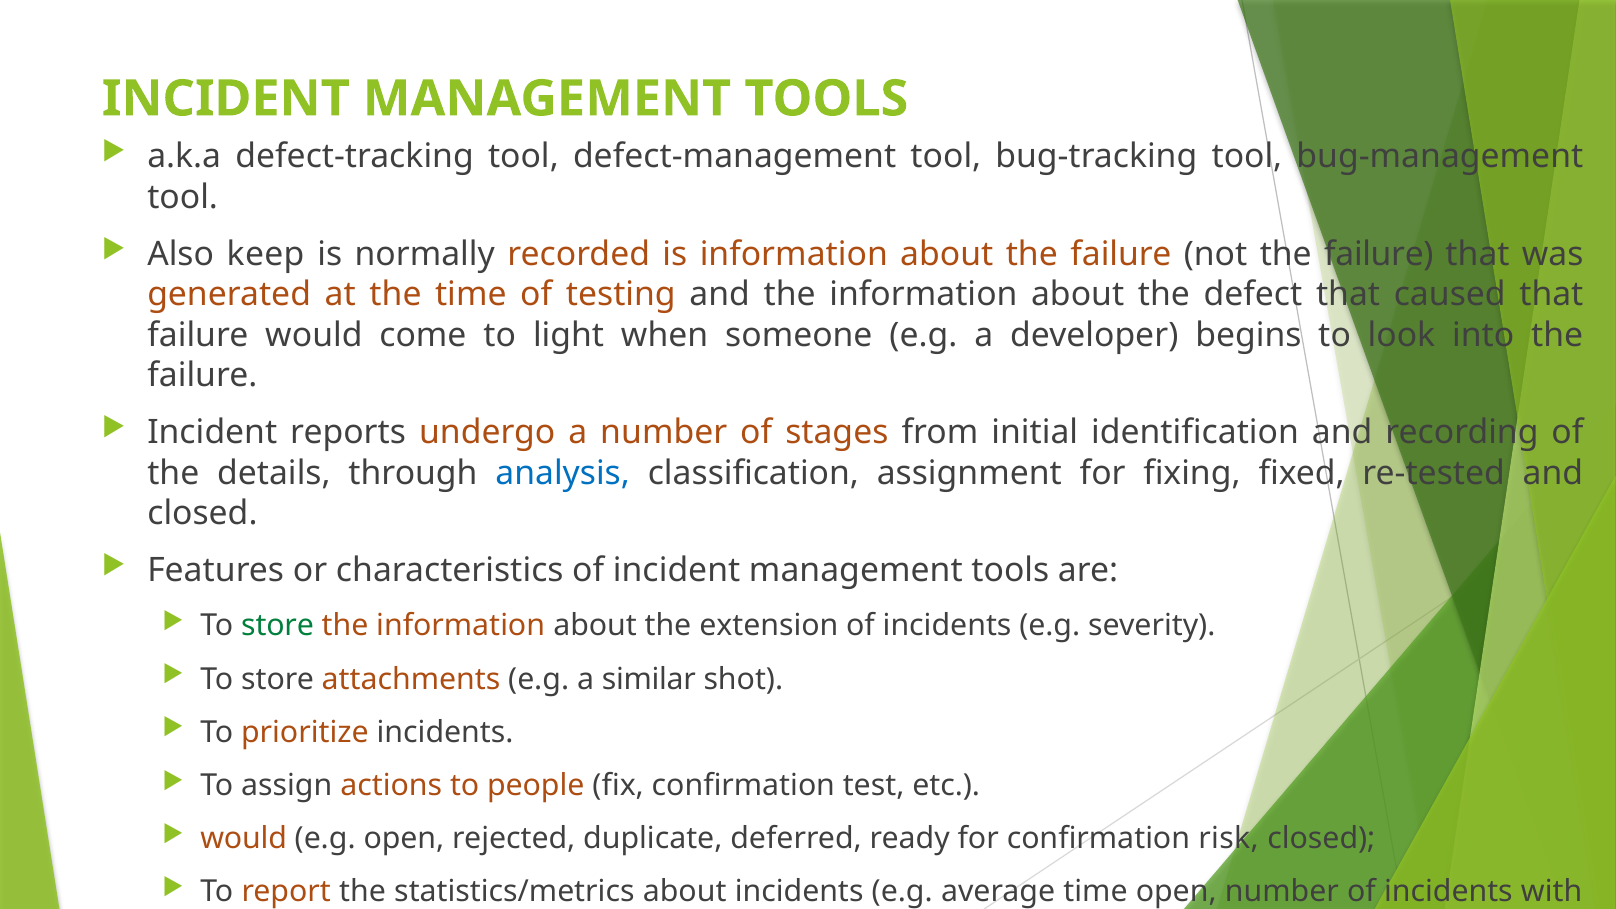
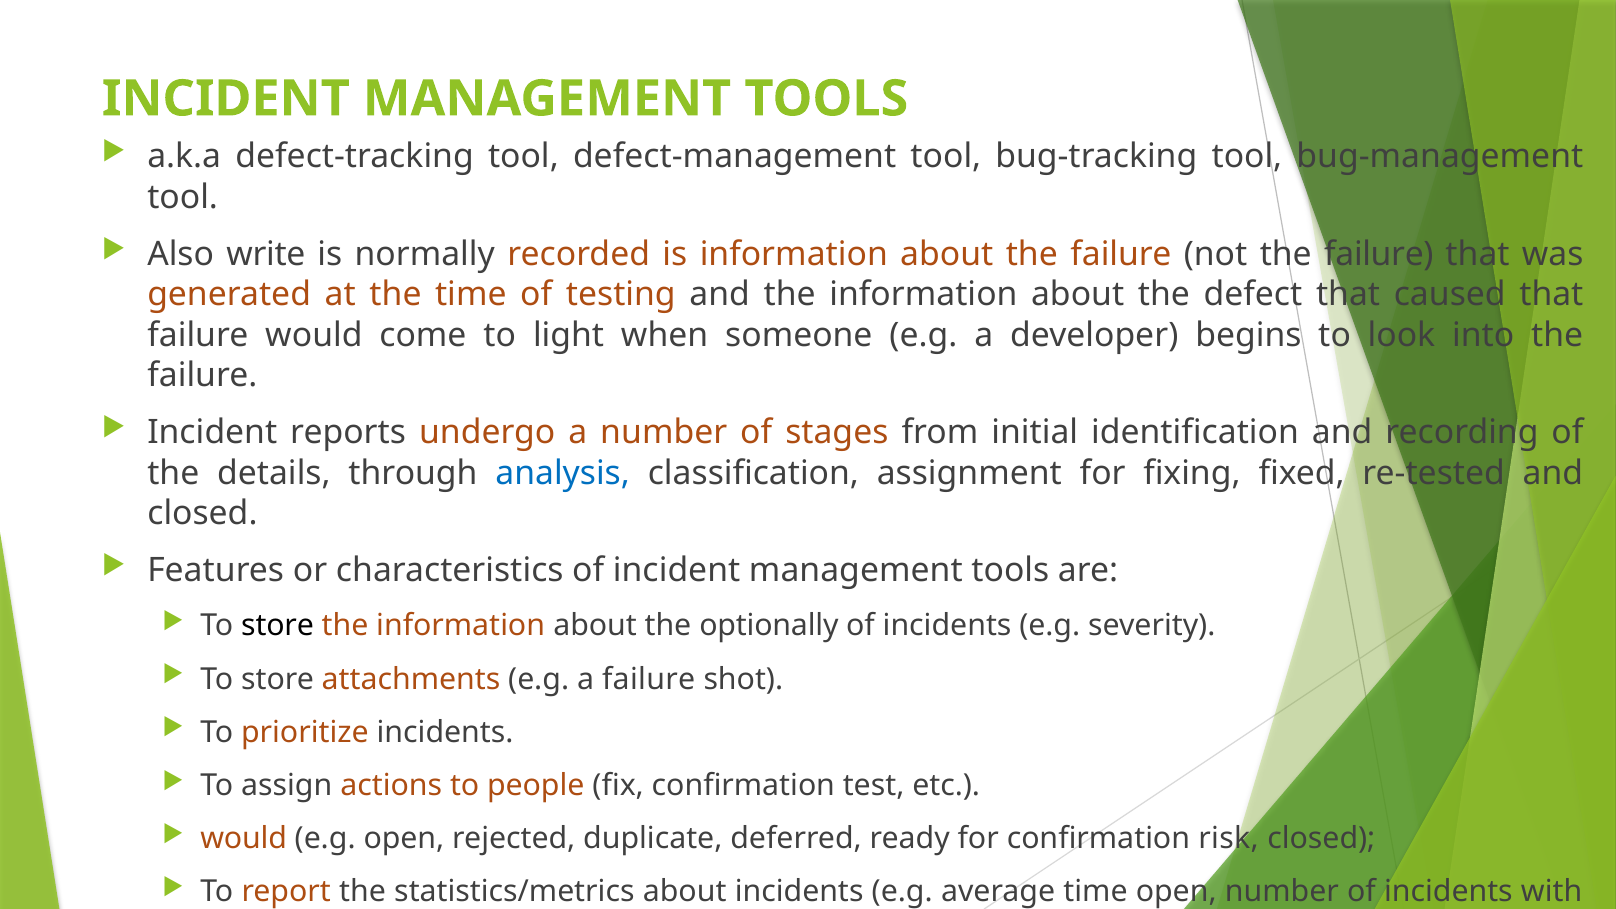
keep: keep -> write (266, 254)
store colour: green -> black (278, 626)
extension: extension -> optionally (769, 626)
a similar: similar -> failure (649, 679)
